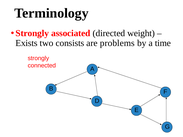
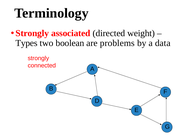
Exists: Exists -> Types (27, 43)
consists: consists -> boolean (70, 43)
time: time -> data (163, 43)
